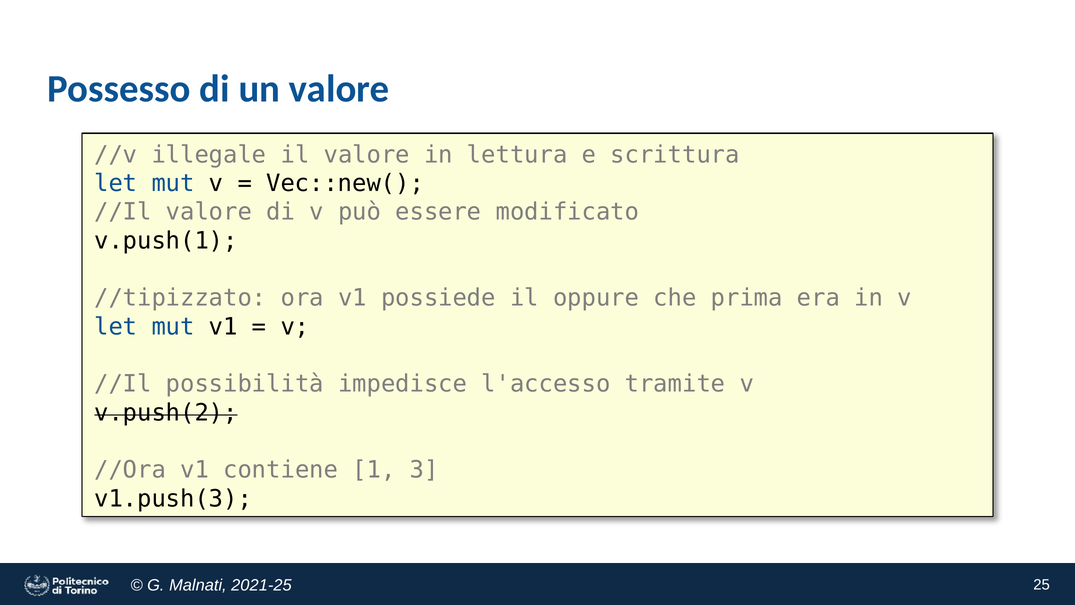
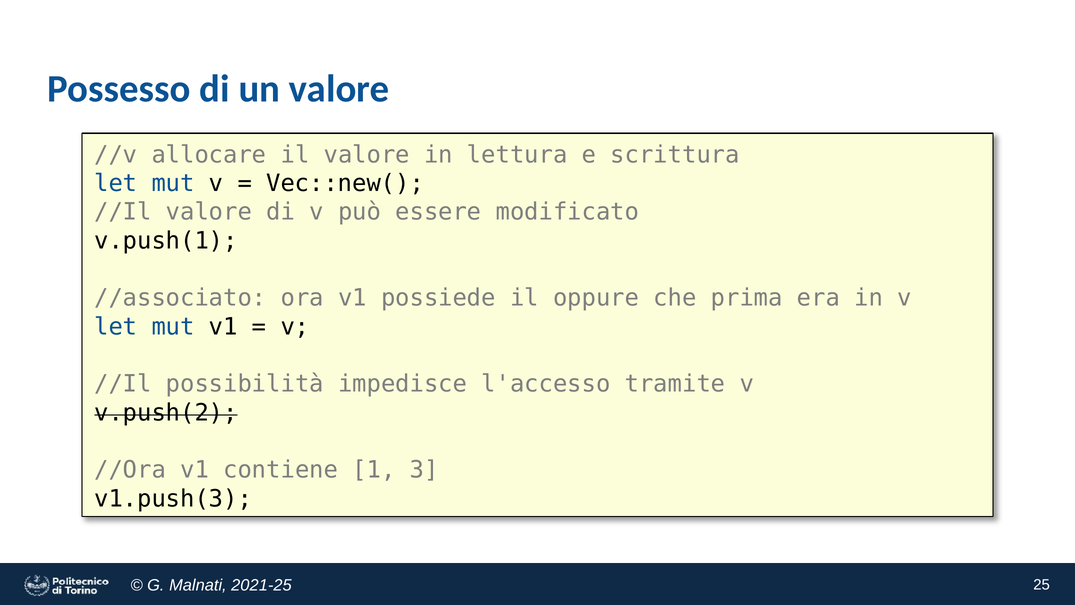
illegale: illegale -> allocare (209, 155)
//tipizzato: //tipizzato -> //associato (180, 298)
